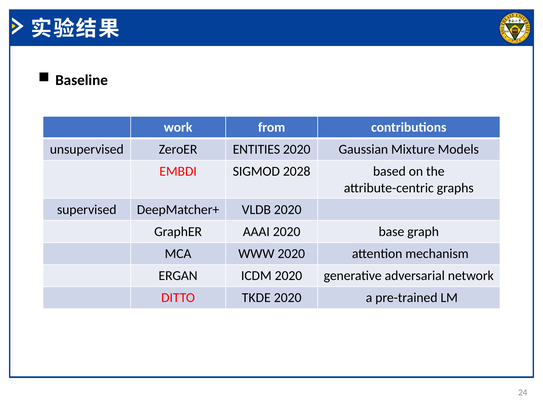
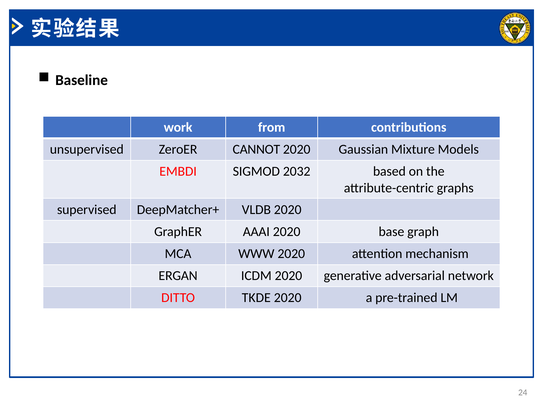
ENTITIES: ENTITIES -> CANNOT (256, 149)
2028: 2028 -> 2032 (297, 171)
